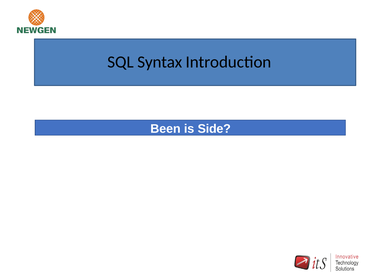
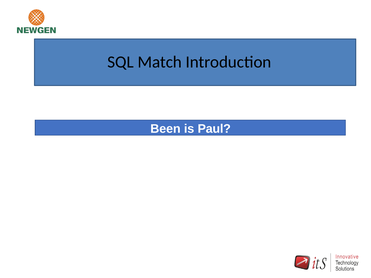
Syntax: Syntax -> Match (160, 62)
Side: Side -> Paul (214, 129)
